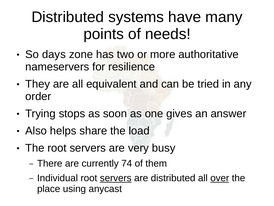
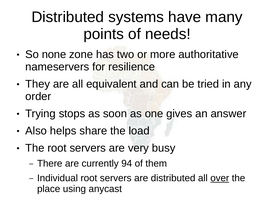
days: days -> none (54, 54)
74: 74 -> 94 (127, 163)
servers underline: present -> none (116, 178)
